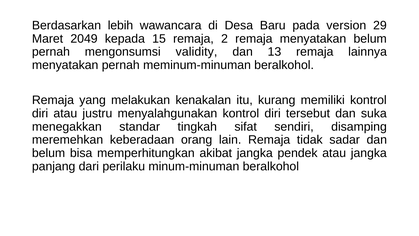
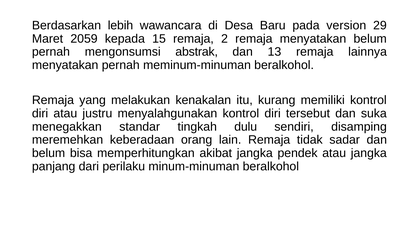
2049: 2049 -> 2059 (84, 39)
validity: validity -> abstrak (197, 52)
sifat: sifat -> dulu (246, 127)
